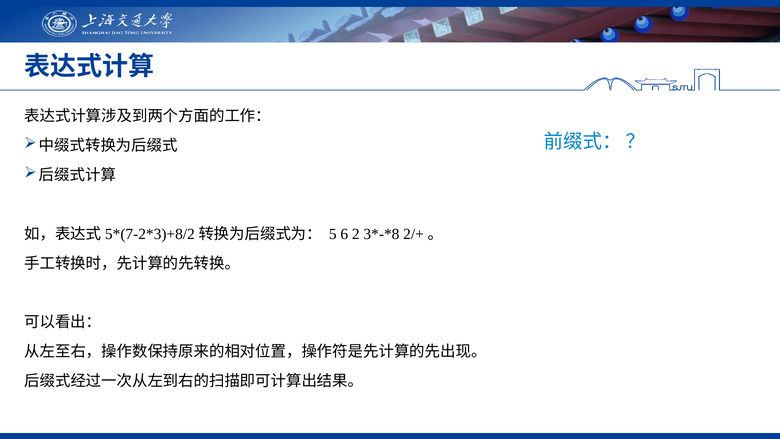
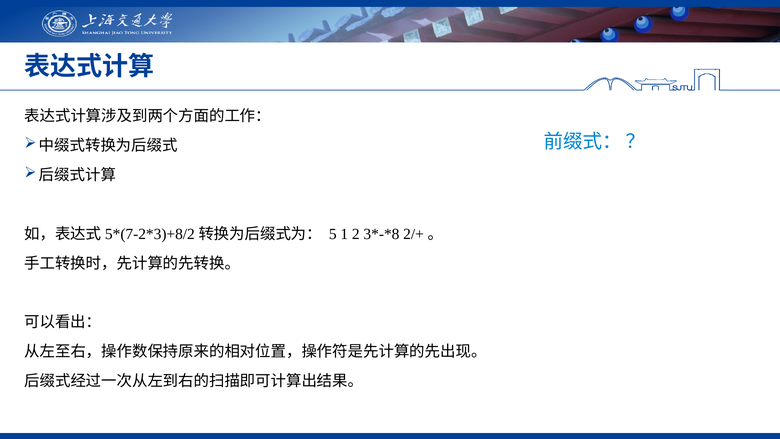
6: 6 -> 1 (344, 234)
